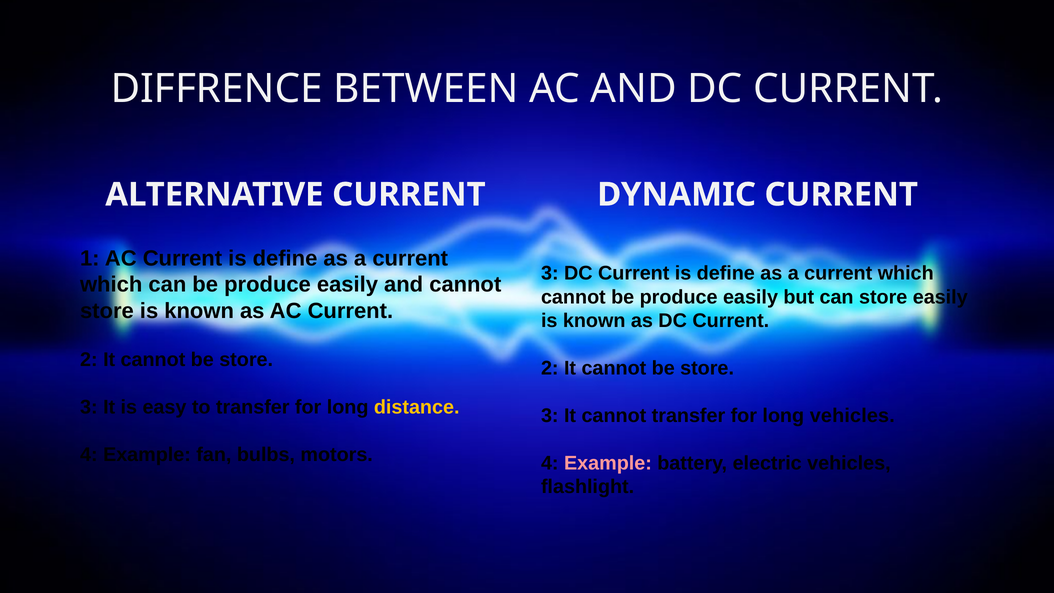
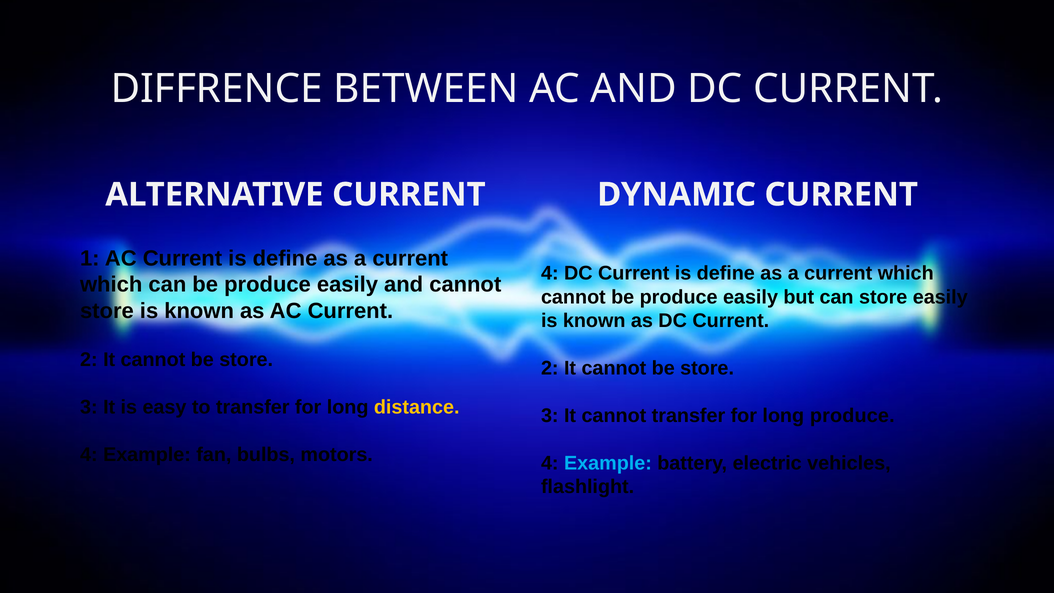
3: 3 -> 4 (550, 273)
long vehicles: vehicles -> produce (852, 416)
Example colour: pink -> light blue (608, 463)
